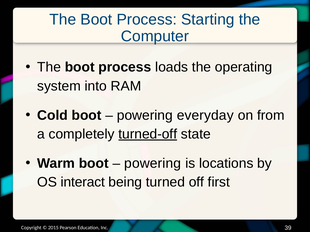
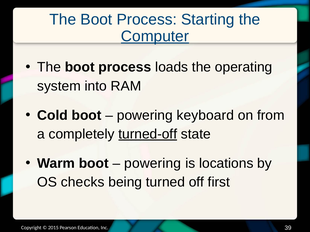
Computer underline: none -> present (155, 36)
everyday: everyday -> keyboard (205, 116)
interact: interact -> checks (83, 183)
